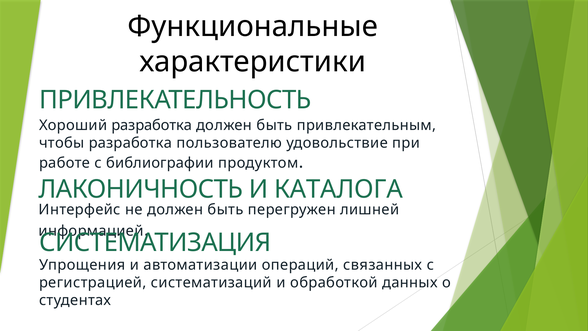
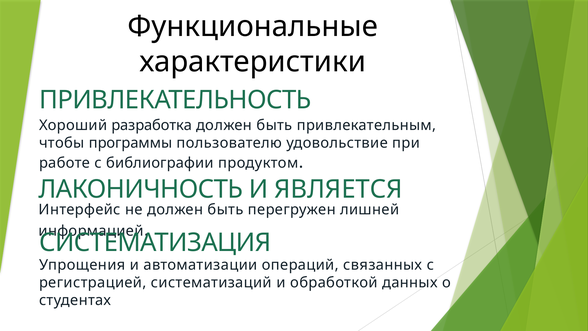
чтобы разработка: разработка -> программы (131, 143)
КАТАЛОГА: КАТАЛОГА -> ЯВЛЯЕТСЯ (338, 189)
